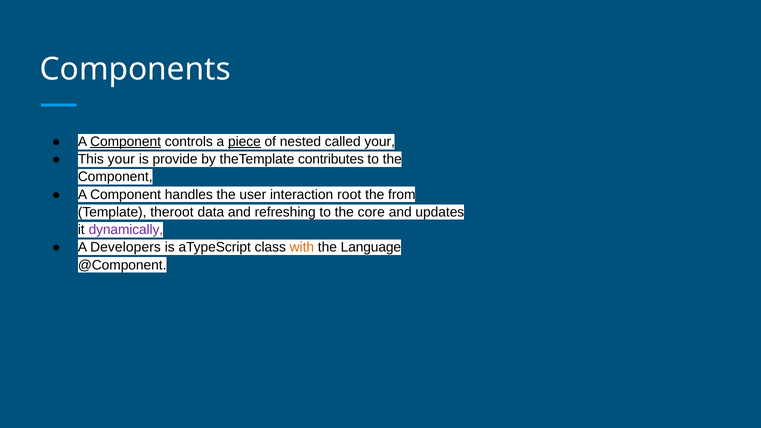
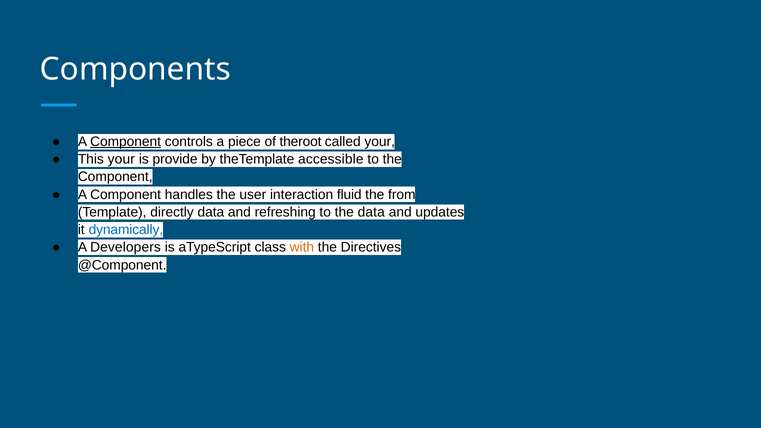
piece underline: present -> none (244, 142)
nested: nested -> theroot (301, 142)
contributes: contributes -> accessible (331, 159)
root: root -> fluid (349, 195)
theroot: theroot -> directly (172, 212)
the core: core -> data (371, 212)
dynamically colour: purple -> blue (126, 230)
Language: Language -> Directives (371, 247)
